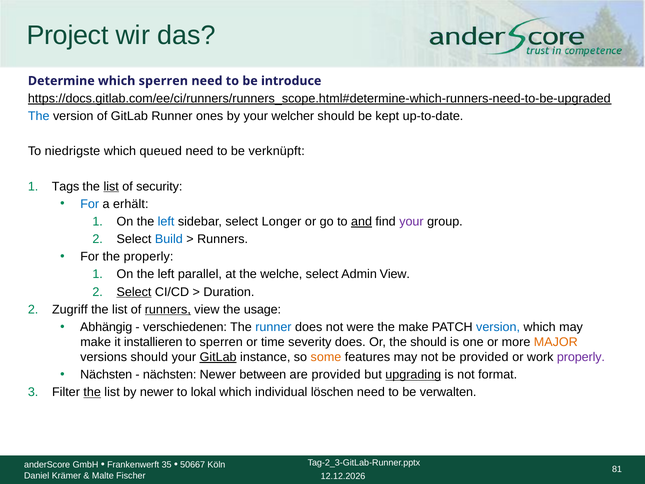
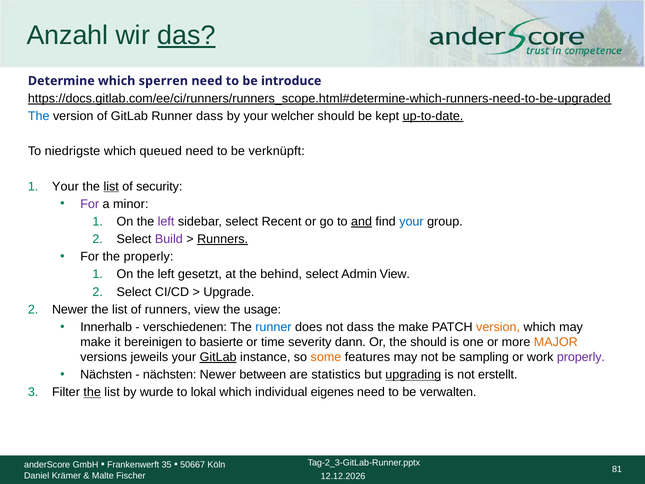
Project: Project -> Anzahl (67, 35)
das underline: none -> present (186, 35)
Runner ones: ones -> dass (210, 116)
up-to-date underline: none -> present (433, 116)
Tags: Tags -> Your (65, 186)
For colour: blue -> purple (90, 204)
erhält: erhält -> minor (131, 204)
left colour: blue -> purple (166, 221)
Longer: Longer -> Recent (282, 221)
your colour: purple -> blue (411, 221)
Build colour: blue -> purple (169, 239)
Runners underline: none -> present (223, 239)
parallel: parallel -> gesetzt (200, 274)
welche: welche -> behind (281, 274)
Select underline: present -> none (134, 292)
Duration: Duration -> Upgrade (229, 292)
Zugriff: Zugriff -> Newer (70, 309)
runners underline: present -> none (168, 309)
Abhängig: Abhängig -> Innerhalb (106, 327)
not were: were -> dass (360, 327)
version colour: blue -> orange (498, 327)
installieren: installieren -> bereinigen (153, 342)
to sperren: sperren -> basierte (221, 342)
severity does: does -> dann (350, 342)
versions should: should -> jeweils (149, 357)
be provided: provided -> sampling (484, 357)
are provided: provided -> statistics (336, 375)
format: format -> erstellt (498, 375)
by newer: newer -> wurde (157, 392)
löschen: löschen -> eigenes (332, 392)
